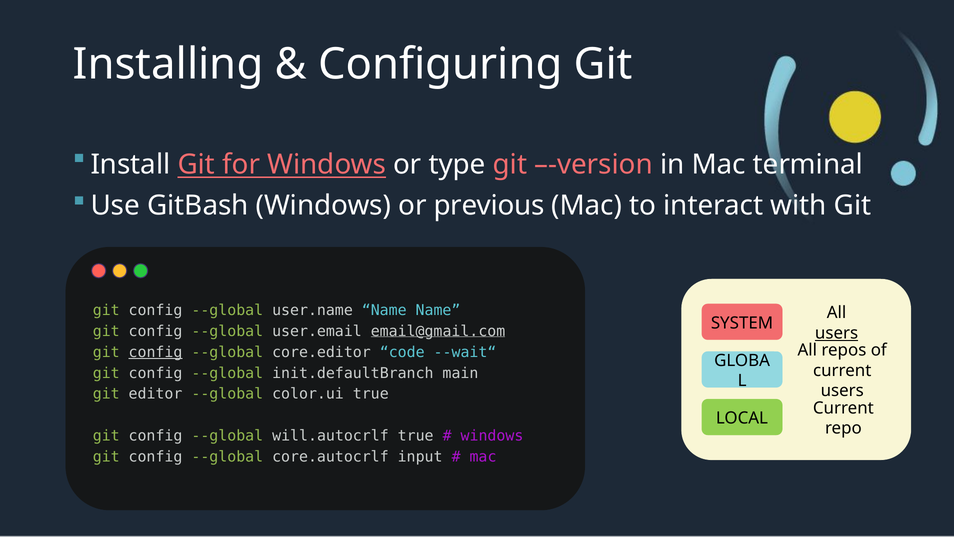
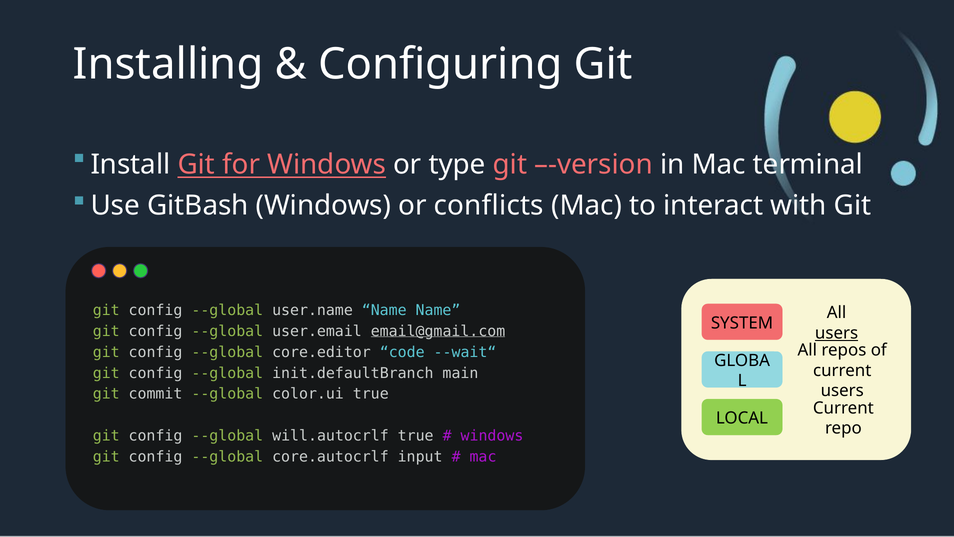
previous: previous -> conflicts (489, 205)
config underline: present -> none (156, 352)
editor: editor -> commit (156, 394)
